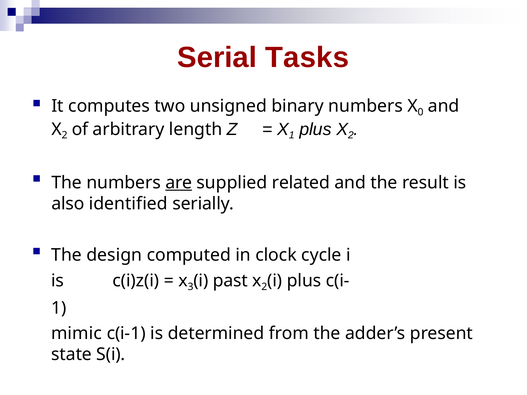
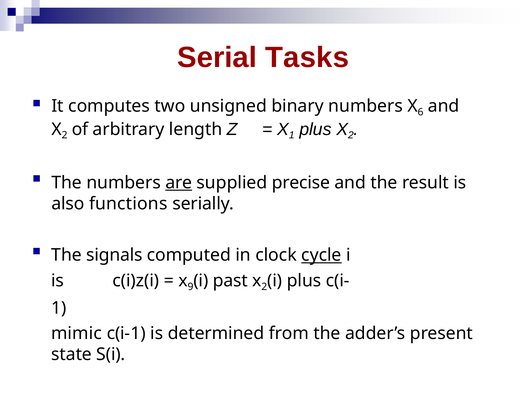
0: 0 -> 6 (421, 112)
related: related -> precise (301, 183)
identified: identified -> functions (128, 204)
design: design -> signals (114, 255)
cycle underline: none -> present (321, 255)
3: 3 -> 9 (191, 287)
